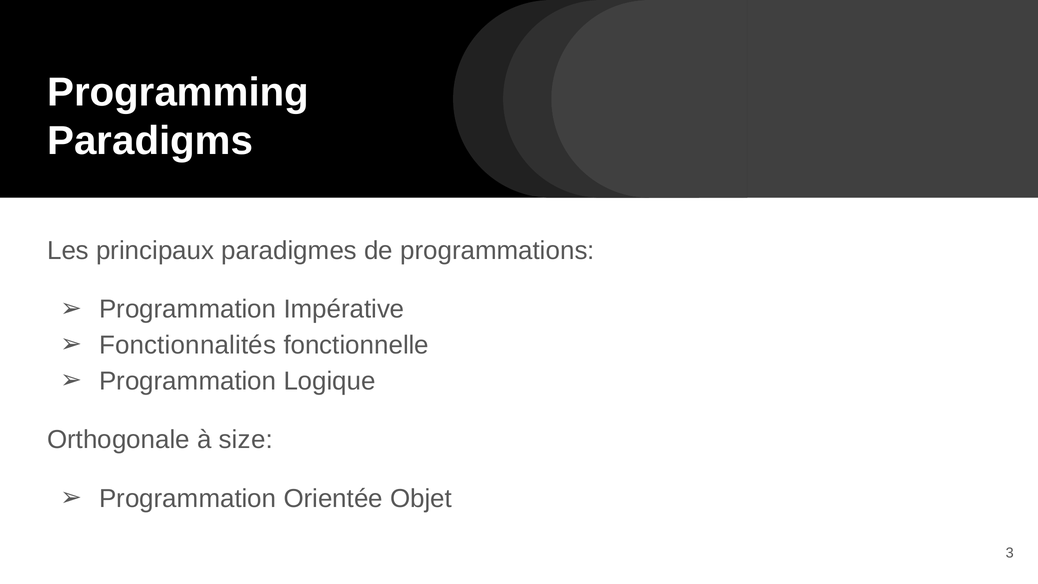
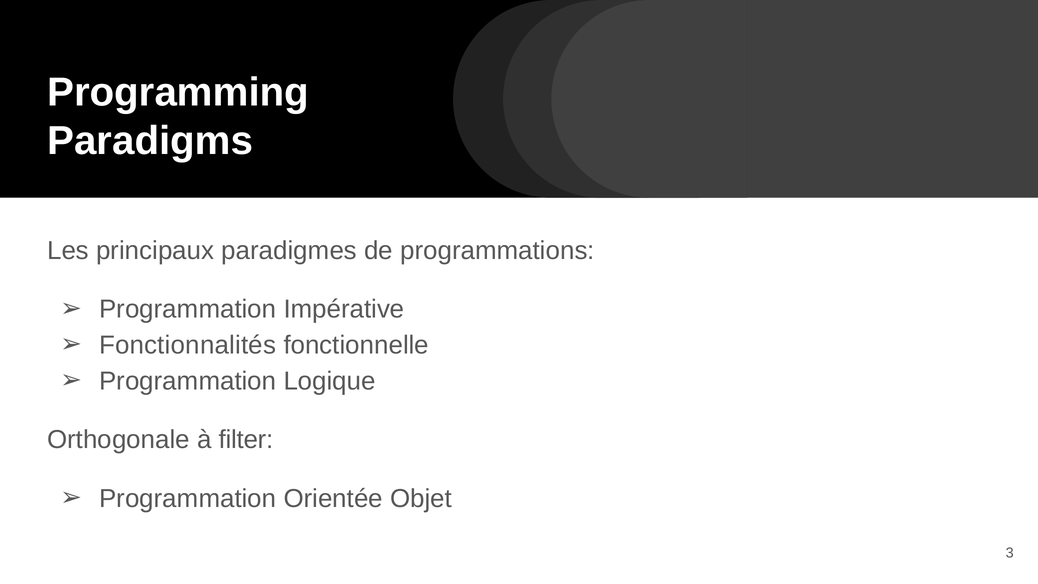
size: size -> filter (246, 440)
